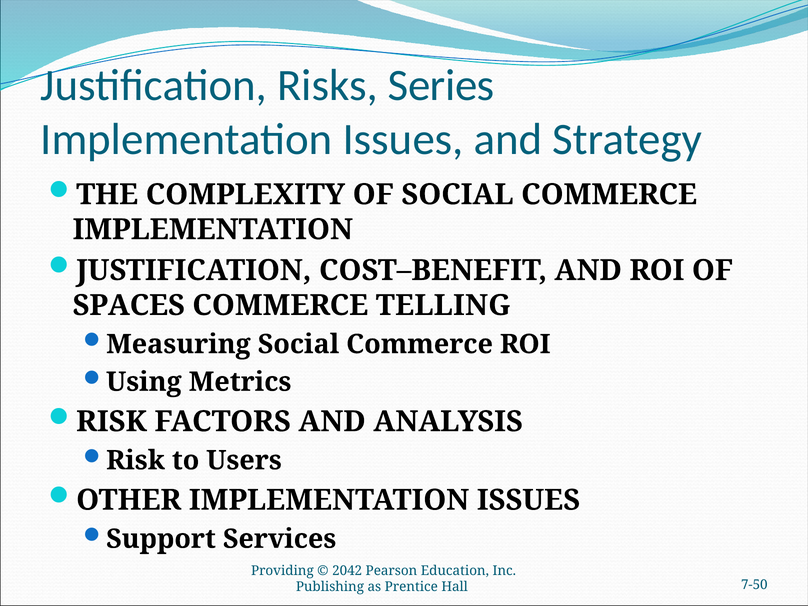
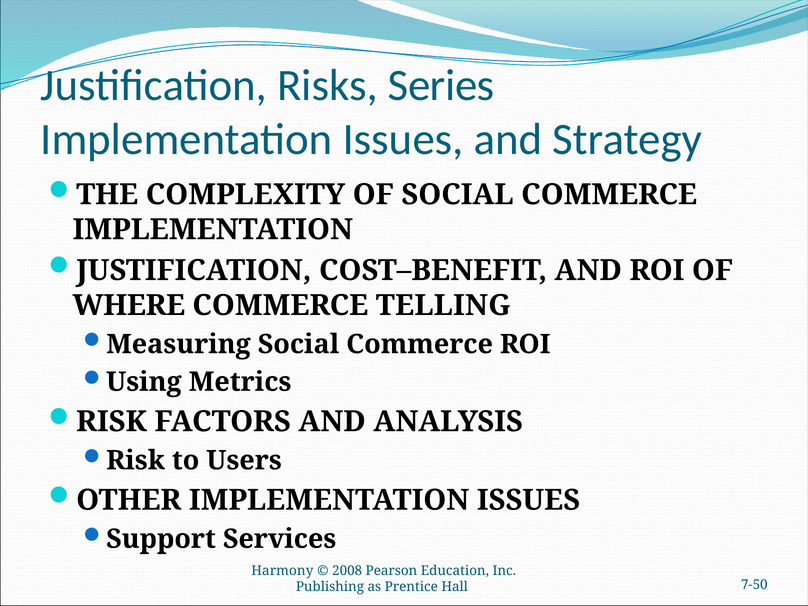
SPACES: SPACES -> WHERE (129, 305)
Providing: Providing -> Harmony (282, 571)
2042: 2042 -> 2008 (347, 571)
